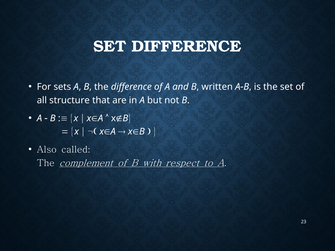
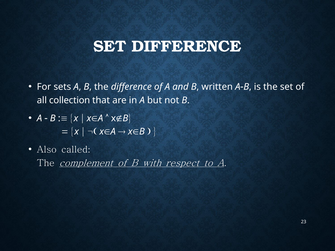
structure: structure -> collection (70, 100)
